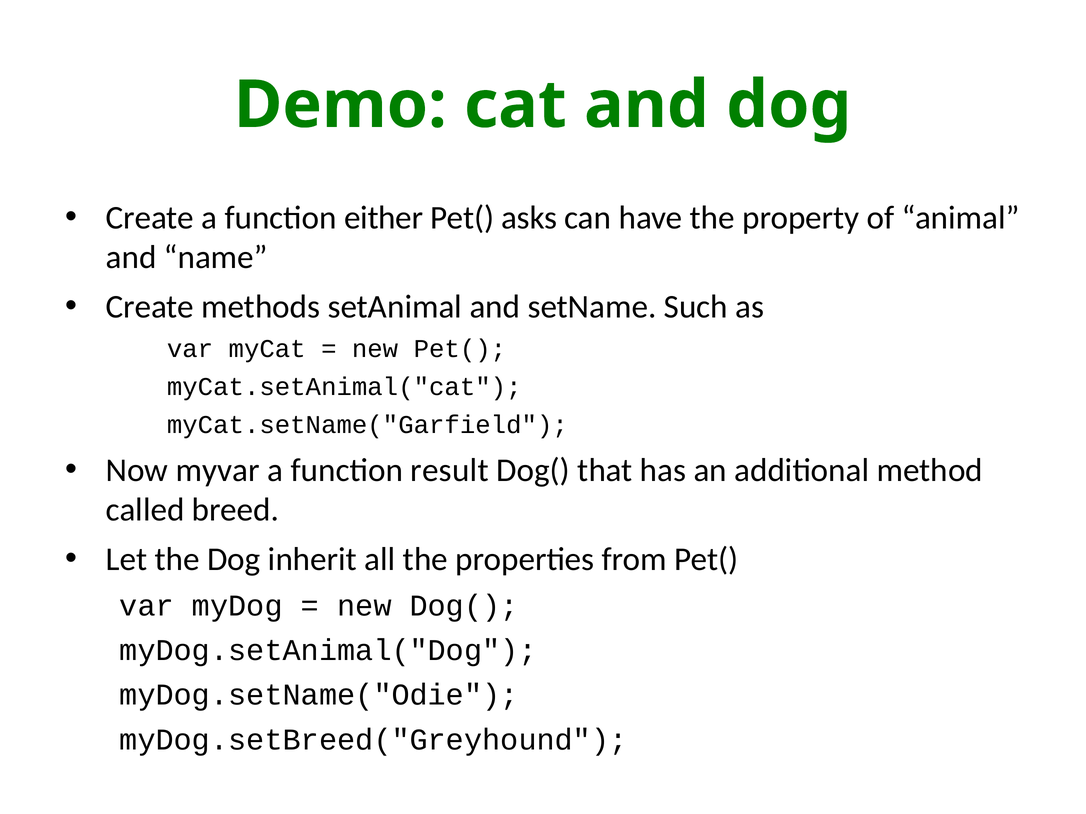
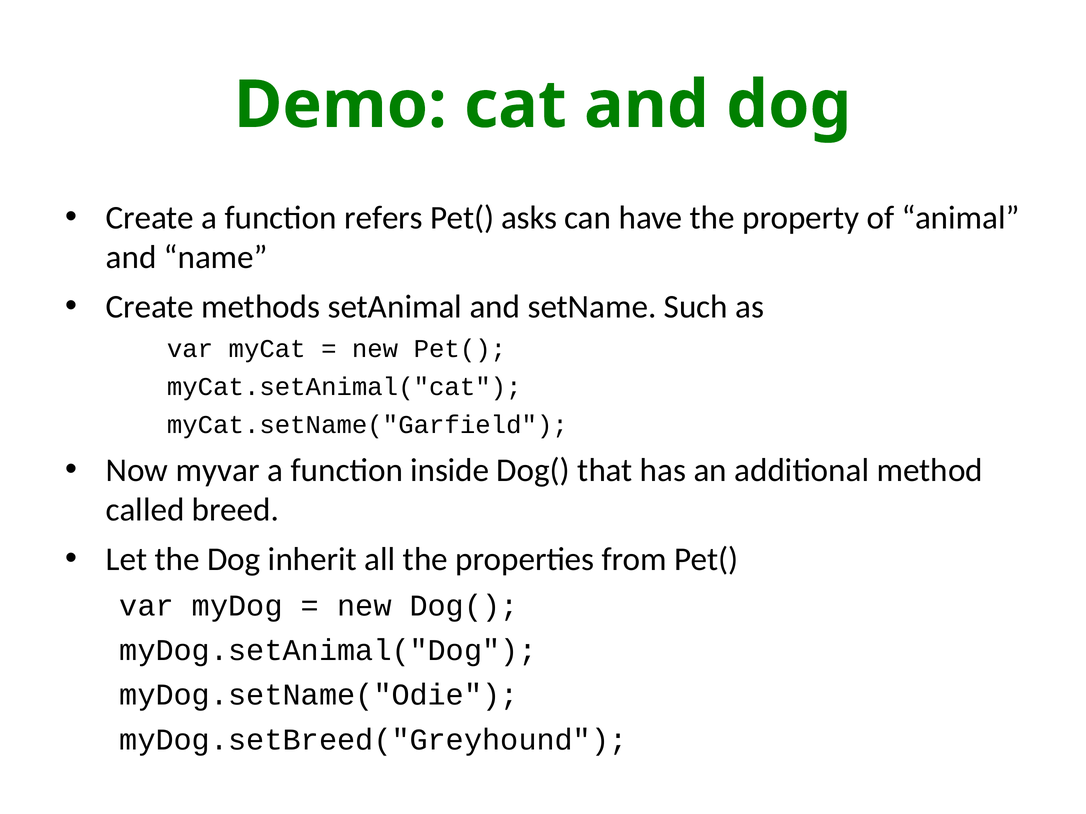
either: either -> refers (384, 218)
result: result -> inside (450, 470)
